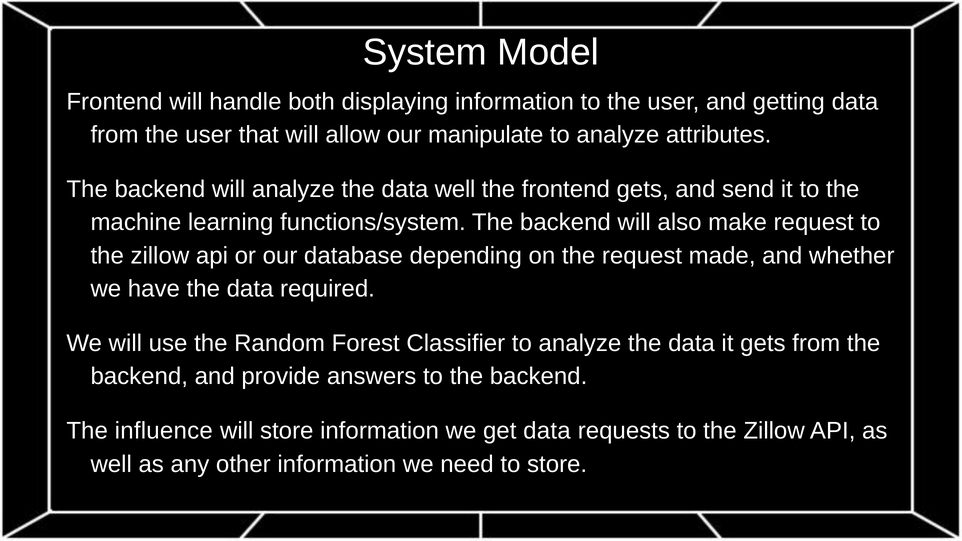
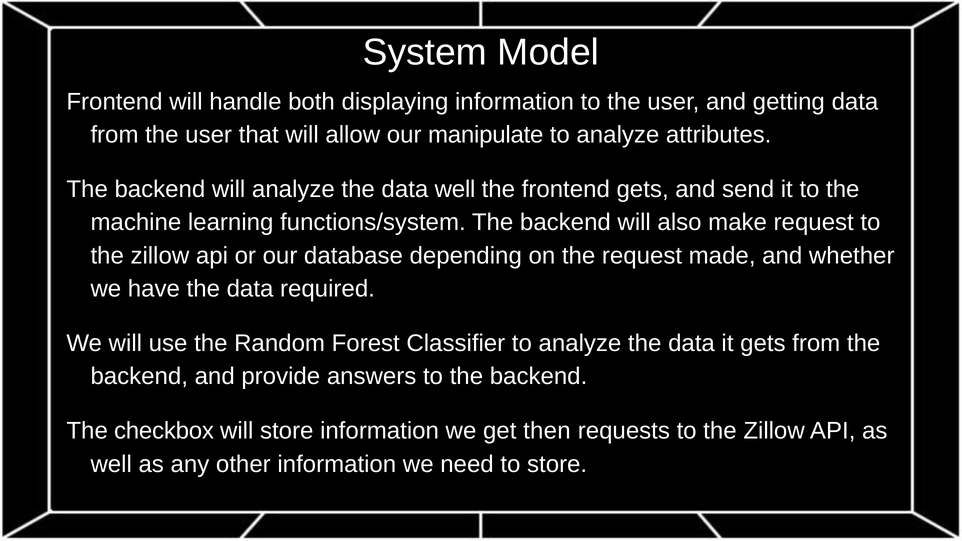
influence: influence -> checkbox (164, 431)
get data: data -> then (547, 431)
